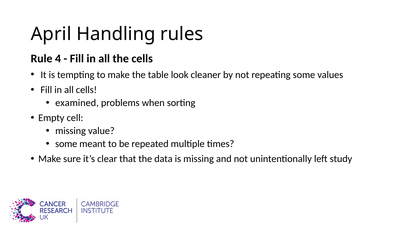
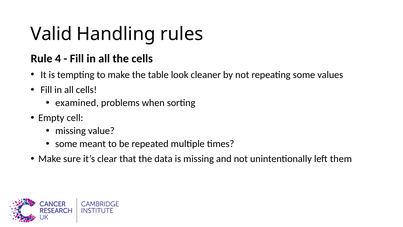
April: April -> Valid (51, 34)
study: study -> them (341, 159)
